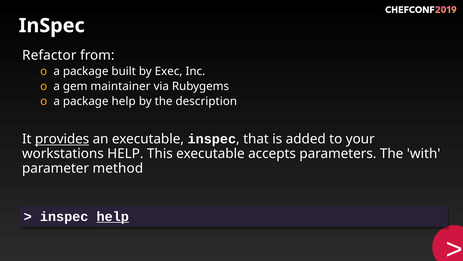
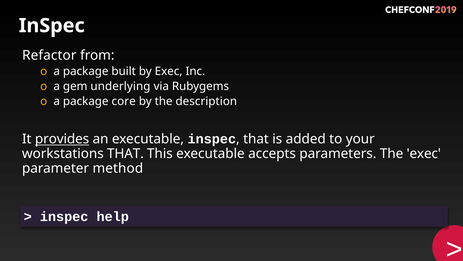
maintainer: maintainer -> underlying (120, 86)
package help: help -> core (124, 101)
workstations HELP: HELP -> THAT (125, 153)
The with: with -> exec (424, 153)
help underline: present -> none (113, 216)
